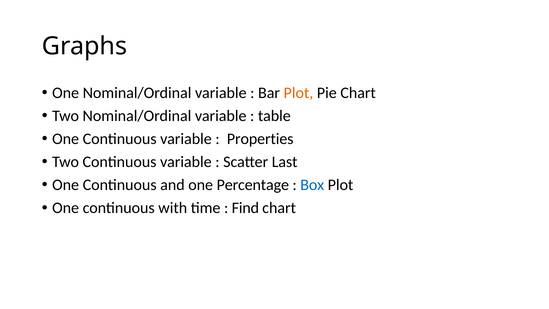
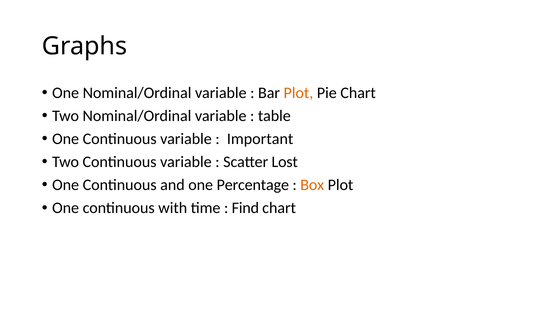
Properties: Properties -> Important (260, 139)
Last: Last -> Lost (285, 162)
Box colour: blue -> orange (312, 185)
